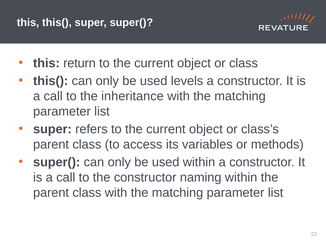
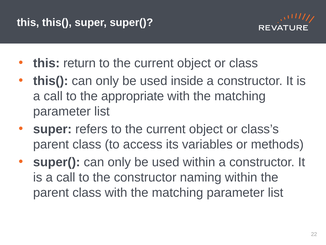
levels: levels -> inside (187, 81)
inheritance: inheritance -> appropriate (133, 96)
